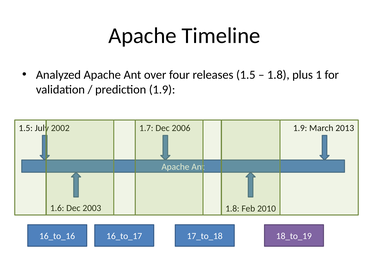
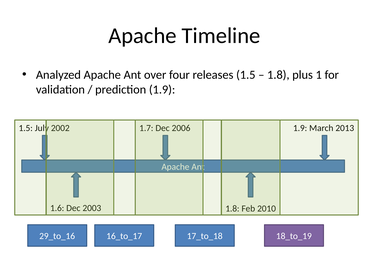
16_to_16: 16_to_16 -> 29_to_16 (57, 236)
